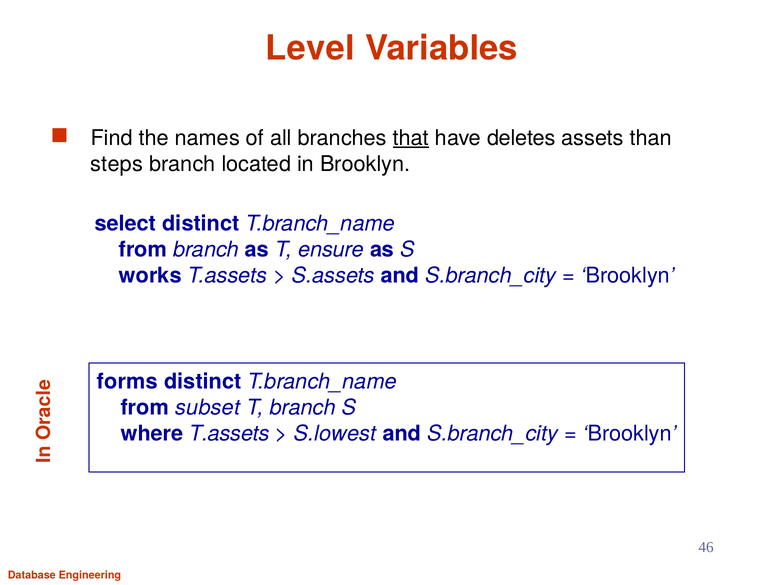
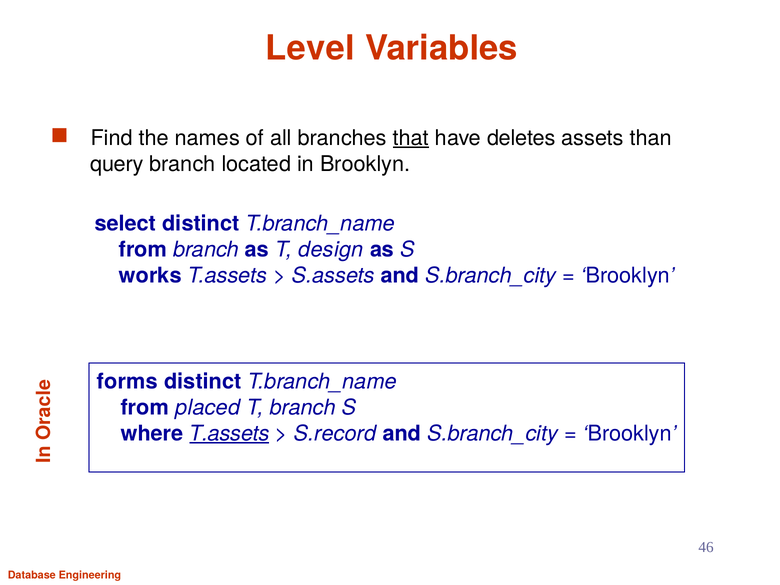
steps: steps -> query (117, 164)
ensure: ensure -> design (331, 250)
subset: subset -> placed (208, 407)
T.assets underline: none -> present (229, 433)
S.lowest: S.lowest -> S.record (335, 433)
